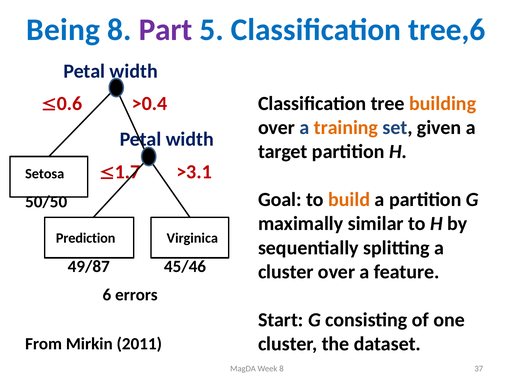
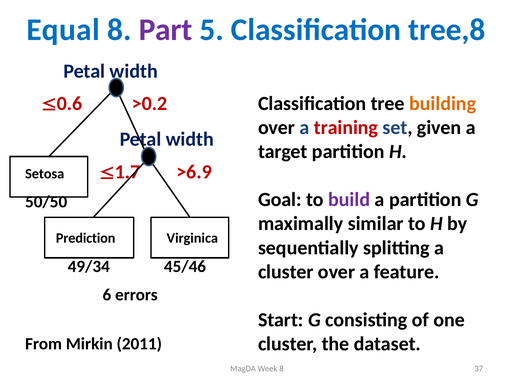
Being: Being -> Equal (63, 30)
tree,6: tree,6 -> tree,8 (447, 30)
>0.4: >0.4 -> >0.2 (150, 103)
training colour: orange -> red (346, 127)
>3.1: >3.1 -> >6.9 (194, 172)
build colour: orange -> purple (349, 199)
49/87: 49/87 -> 49/34 (89, 266)
